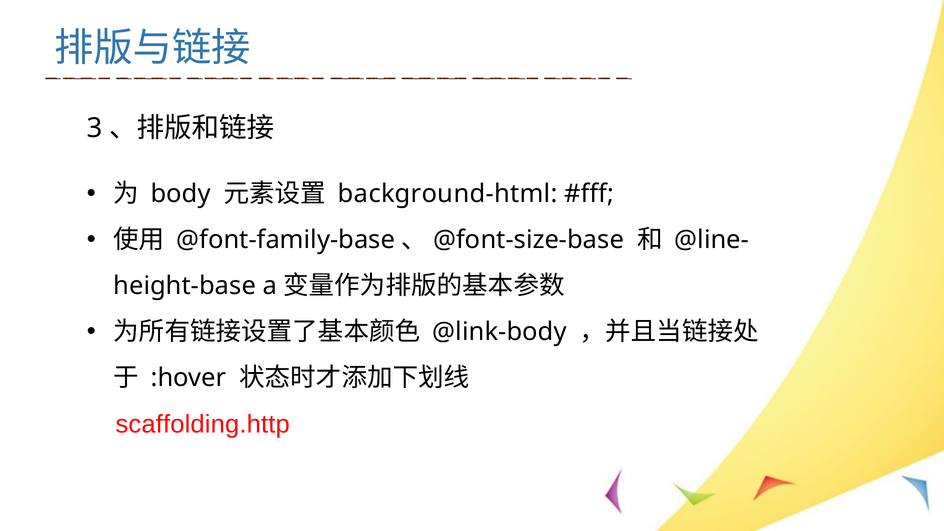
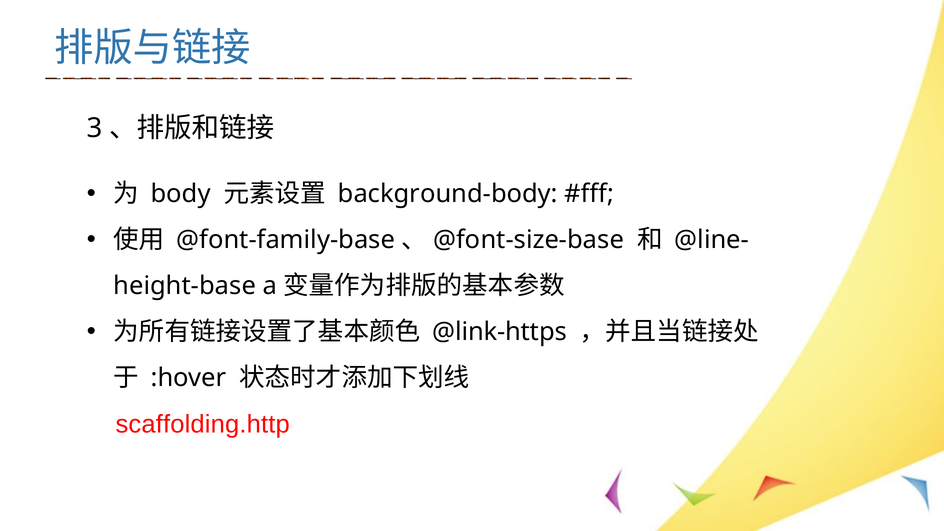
background-html: background-html -> background-body (448, 194)
@link-body: @link-body -> @link-https (500, 332)
